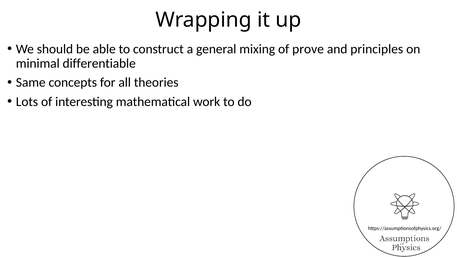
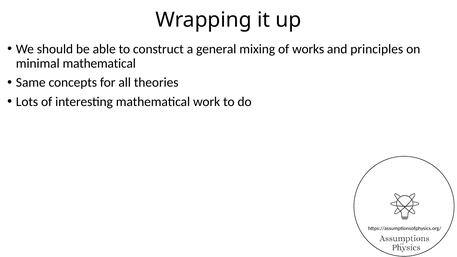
prove: prove -> works (308, 49)
minimal differentiable: differentiable -> mathematical (99, 63)
